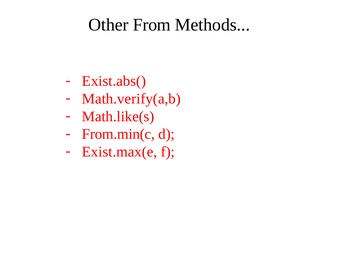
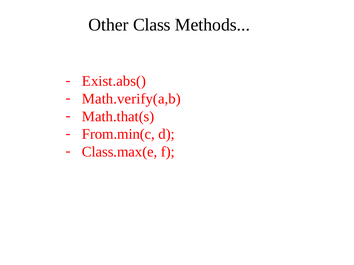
From: From -> Class (152, 25)
Math.like(s: Math.like(s -> Math.that(s (118, 117)
Exist.max(e: Exist.max(e -> Class.max(e (120, 152)
